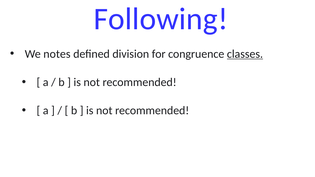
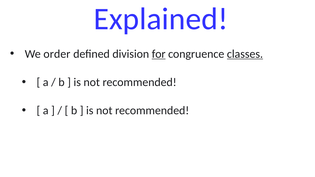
Following: Following -> Explained (161, 19)
notes: notes -> order (57, 54)
for underline: none -> present (159, 54)
